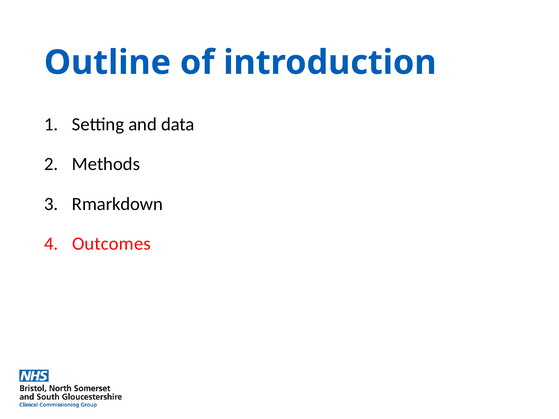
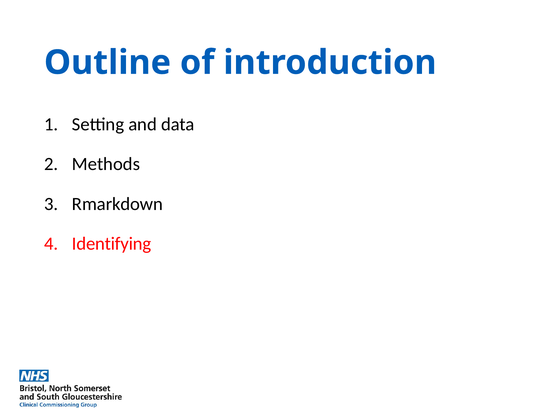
Outcomes: Outcomes -> Identifying (112, 244)
